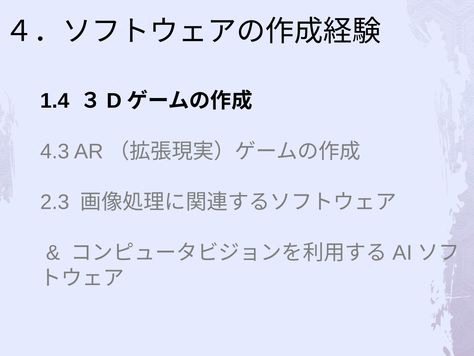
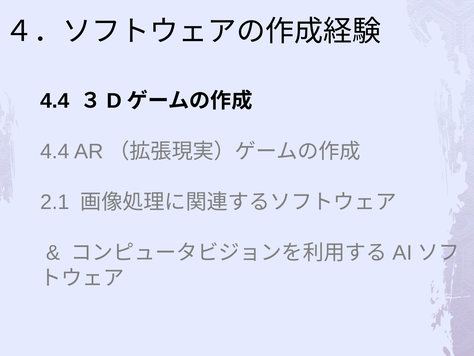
1.4: 1.4 -> 4.4 (55, 101)
4.3: 4.3 -> 4.4 (55, 151)
2.3: 2.3 -> 2.1 (55, 202)
